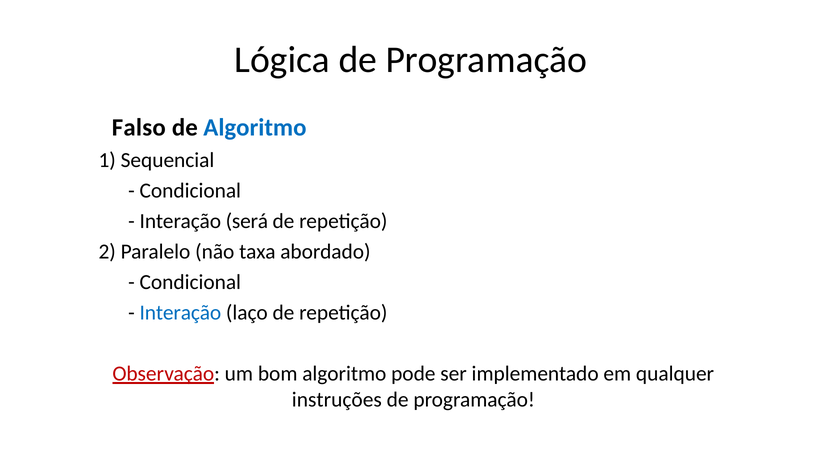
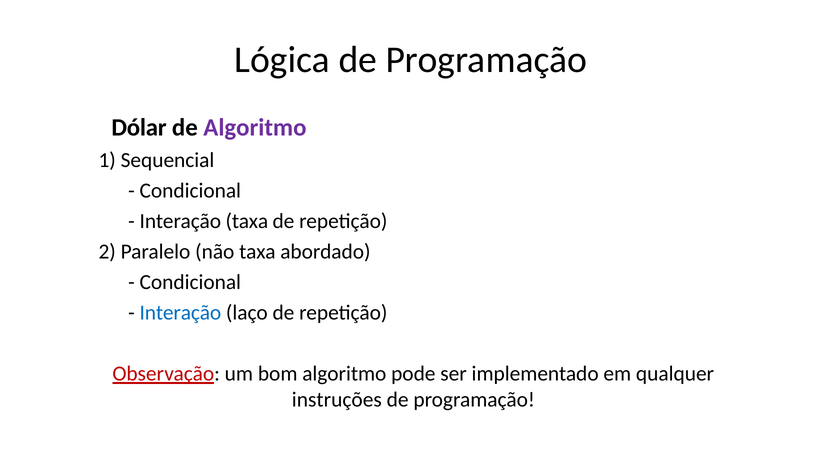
Falso: Falso -> Dólar (139, 128)
Algoritmo colour: blue -> purple (255, 128)
Interação será: será -> taxa (247, 221)
